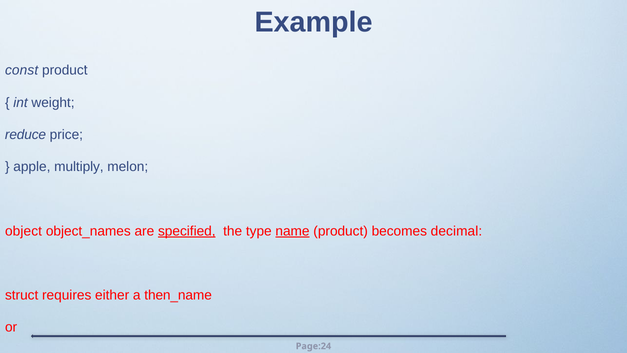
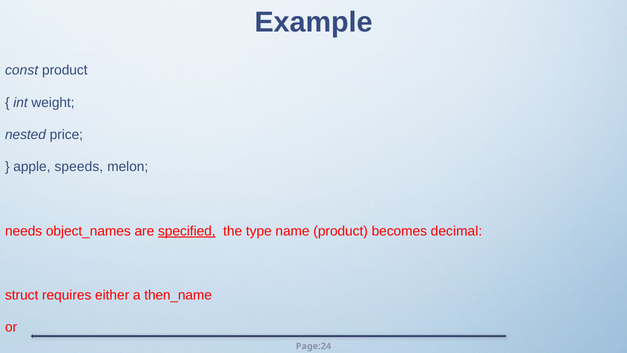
reduce: reduce -> nested (25, 135)
multiply: multiply -> speeds (79, 167)
object: object -> needs (24, 231)
name underline: present -> none (292, 231)
